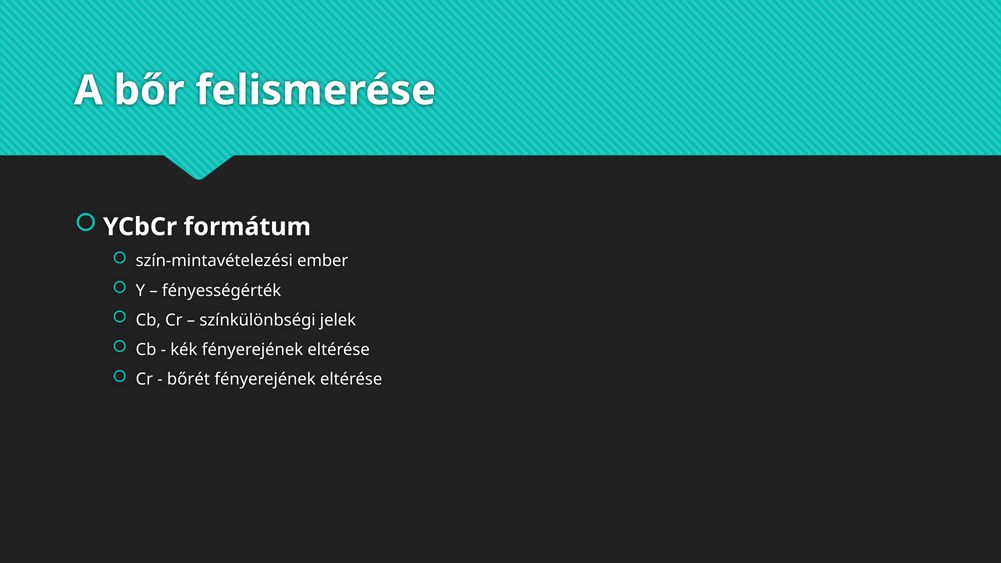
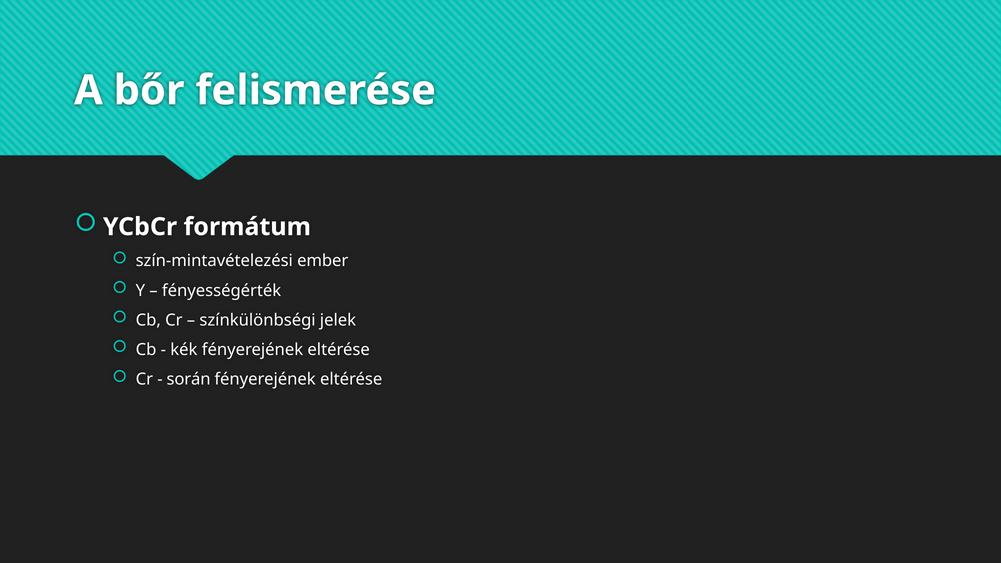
bőrét: bőrét -> során (189, 379)
